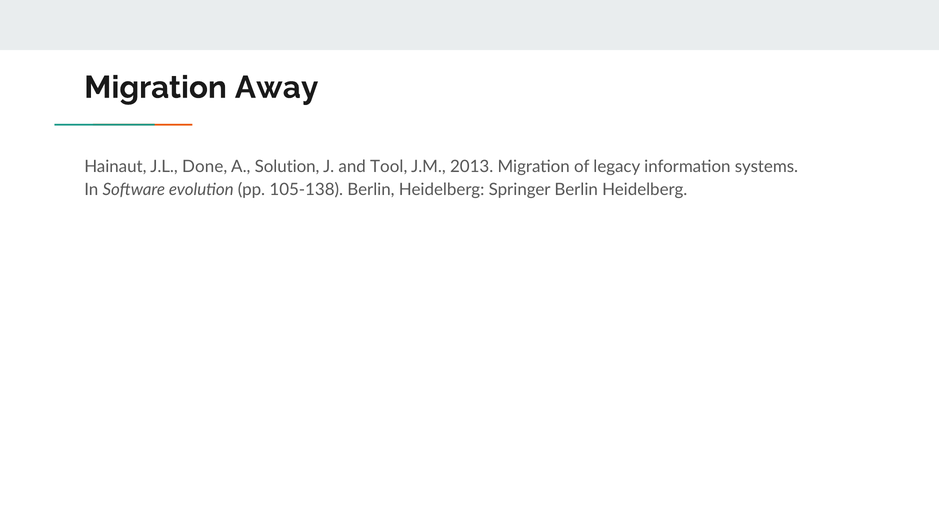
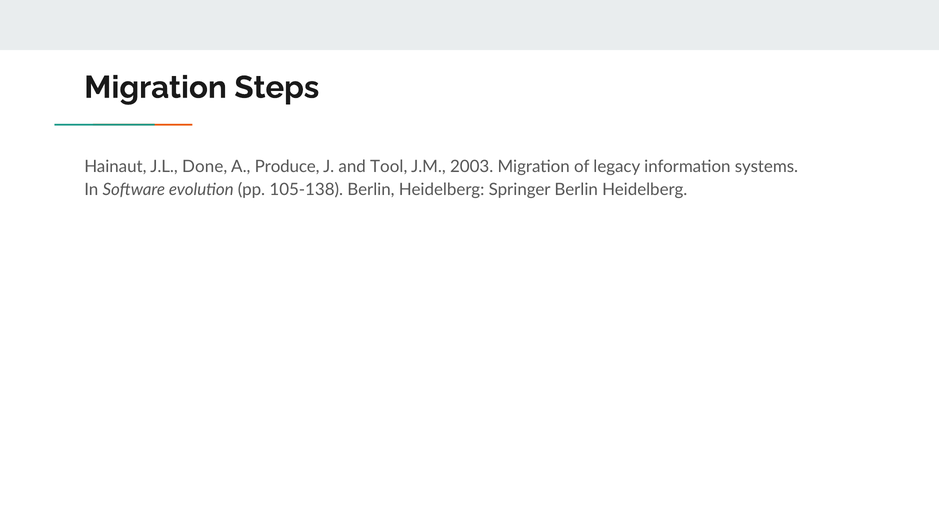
Away: Away -> Steps (277, 88)
Solution: Solution -> Produce (287, 167)
2013: 2013 -> 2003 (472, 167)
